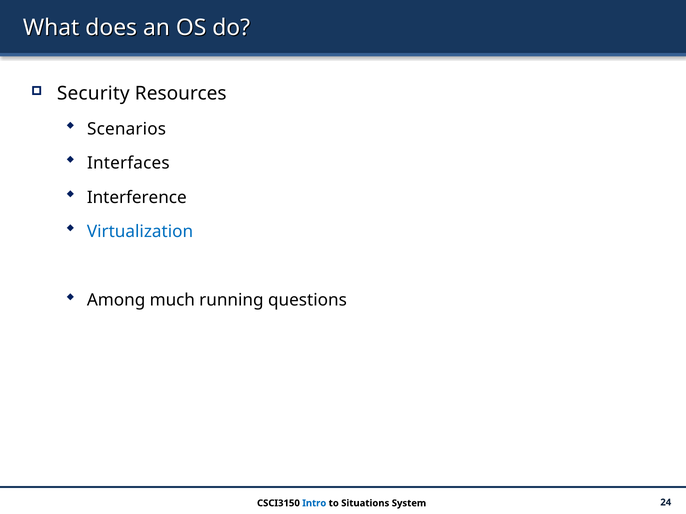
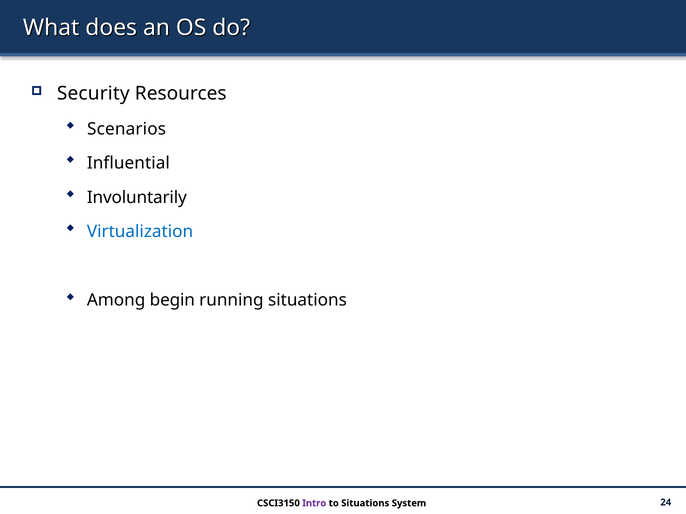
Interfaces: Interfaces -> Influential (128, 163)
Interference: Interference -> Involuntarily (137, 198)
much: much -> begin (172, 300)
running questions: questions -> situations (307, 300)
Intro colour: blue -> purple (314, 504)
